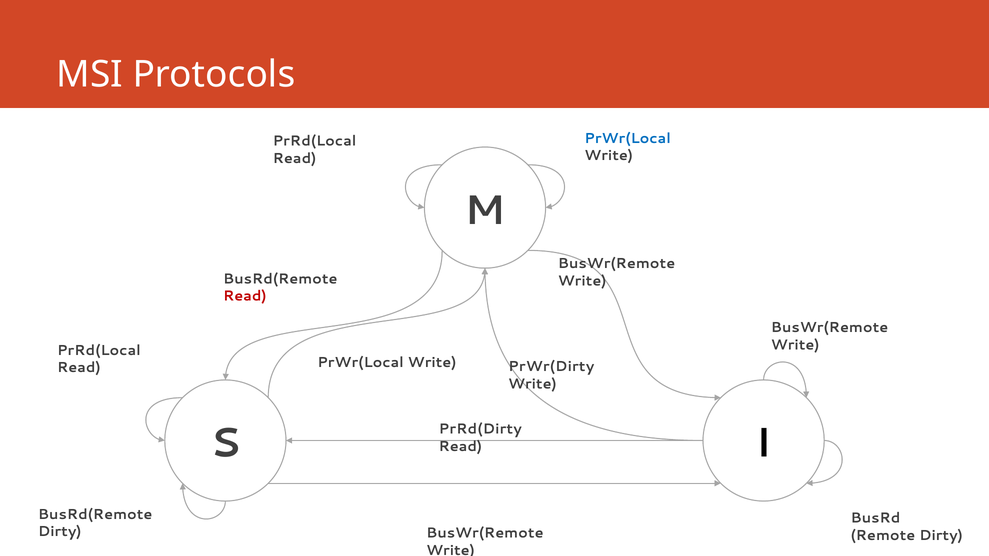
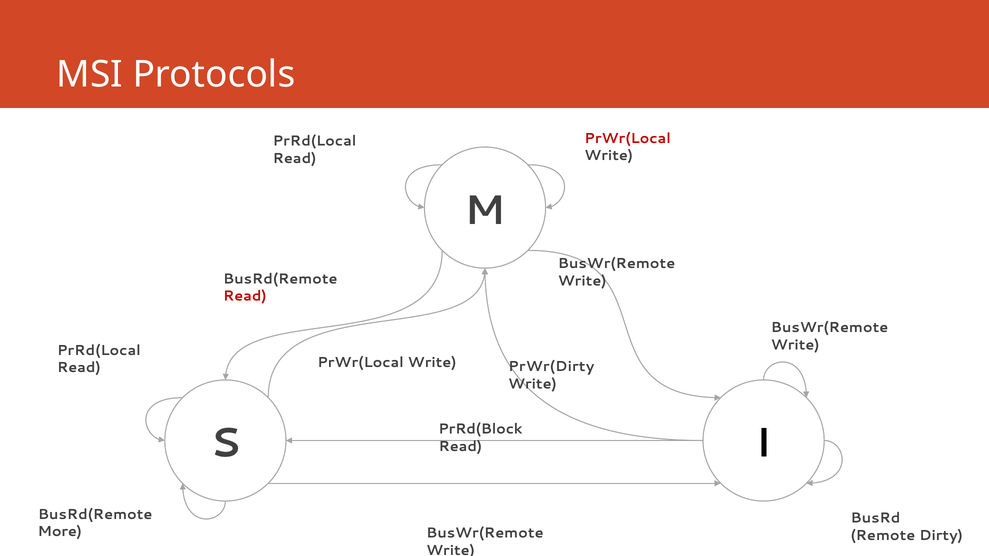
PrWr(Local colour: blue -> red (628, 138)
PrRd(Dirty: PrRd(Dirty -> PrRd(Block (480, 429)
Dirty: Dirty -> More (60, 532)
